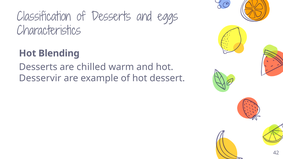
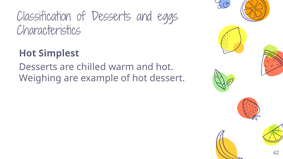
Blending: Blending -> Simplest (59, 53)
Desservir: Desservir -> Weighing (40, 78)
